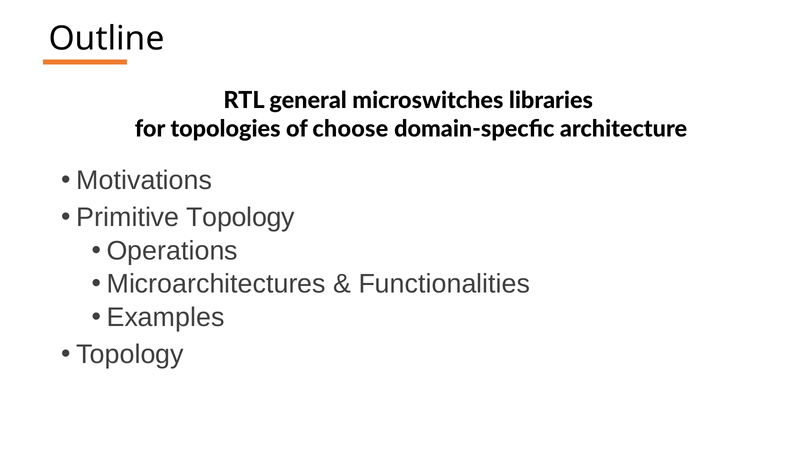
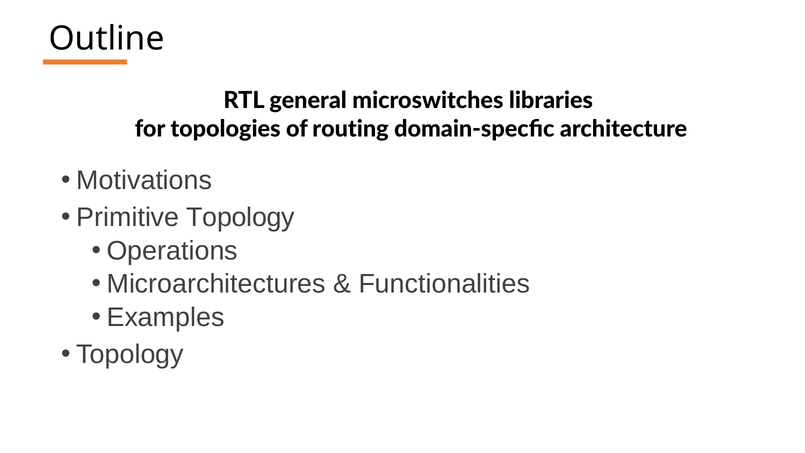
choose: choose -> routing (350, 129)
